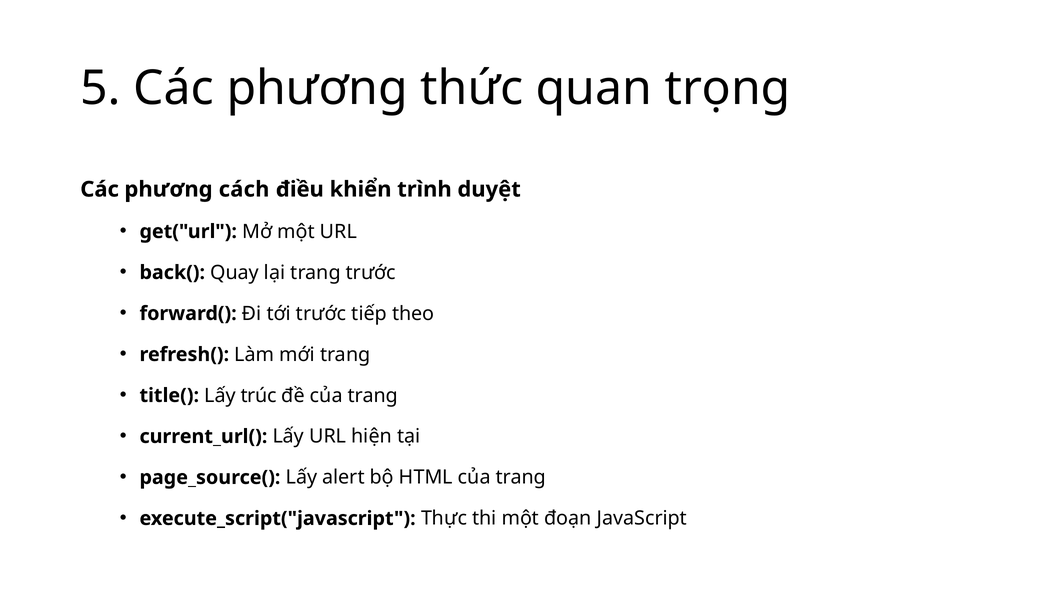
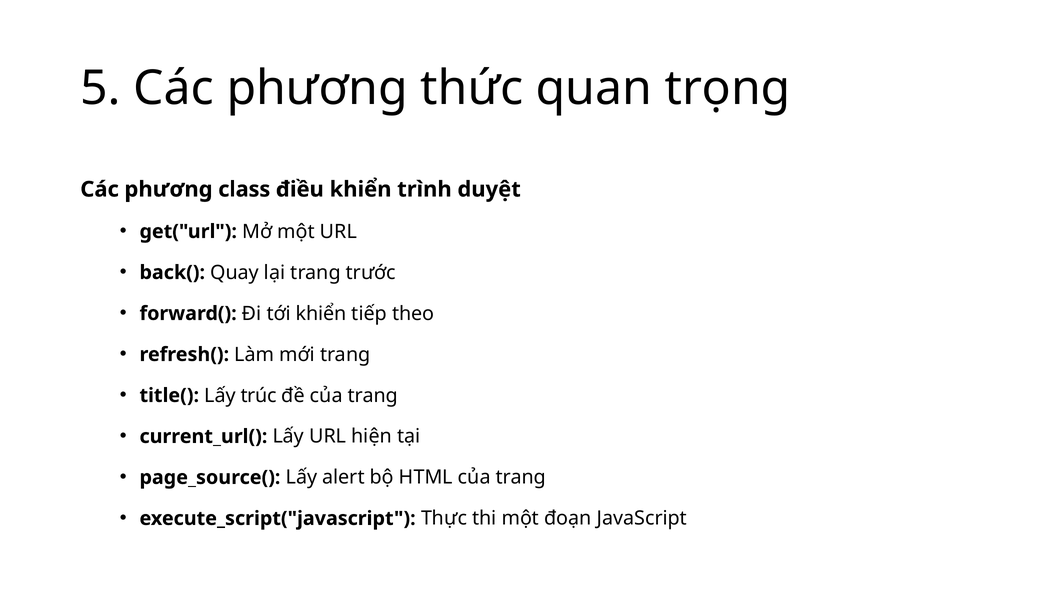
cách: cách -> class (244, 189)
tới trước: trước -> khiển (321, 314)
